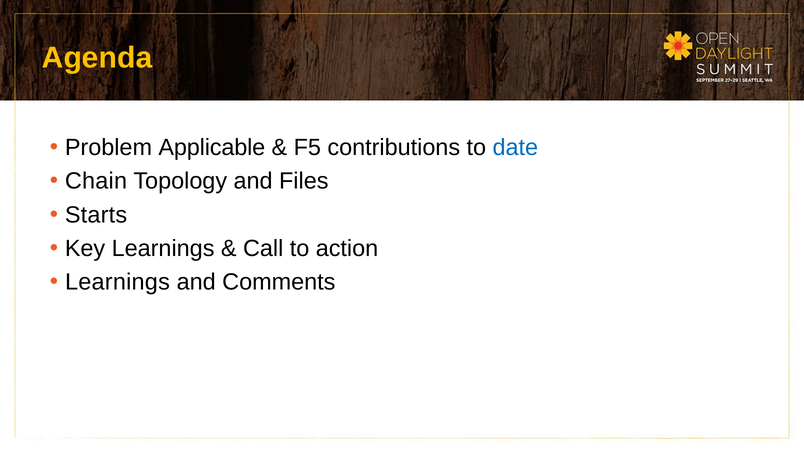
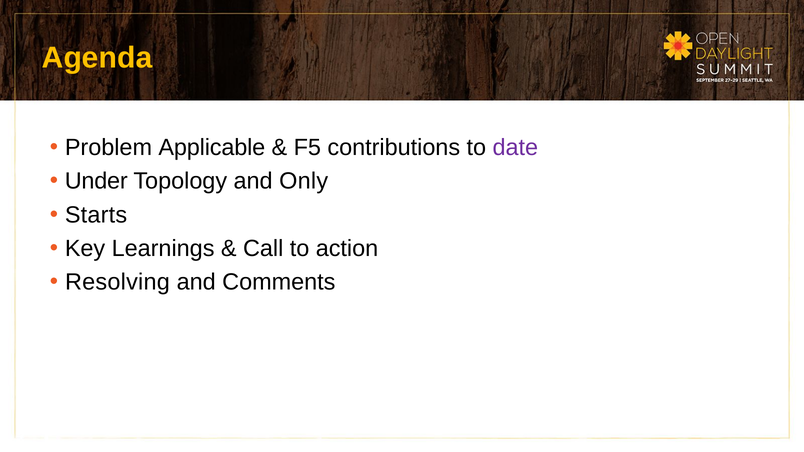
date colour: blue -> purple (515, 147)
Chain: Chain -> Under (96, 181)
Files: Files -> Only (304, 181)
Learnings: Learnings -> Resolving (117, 282)
